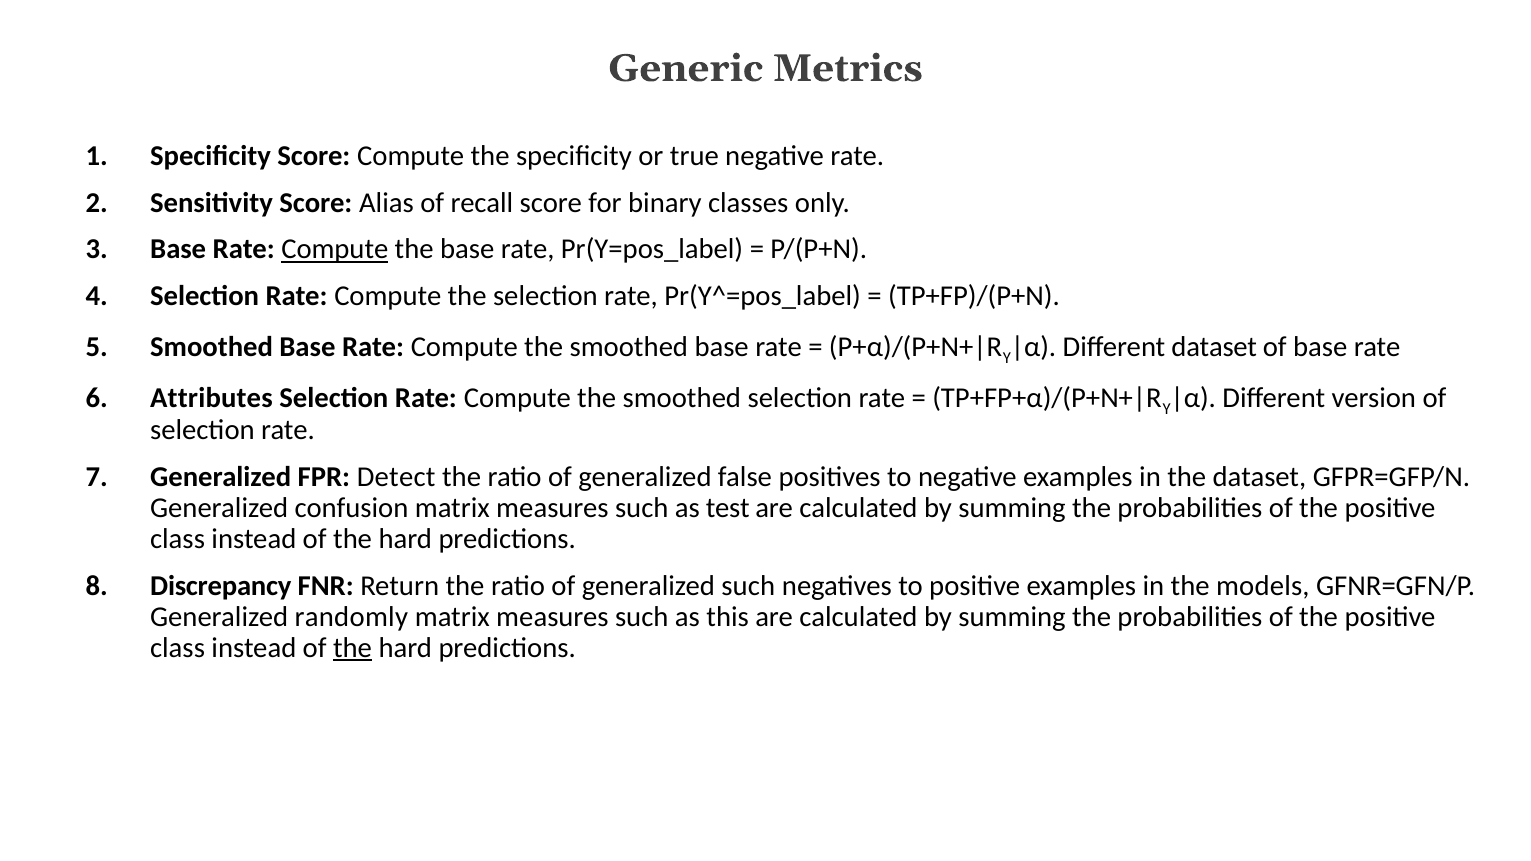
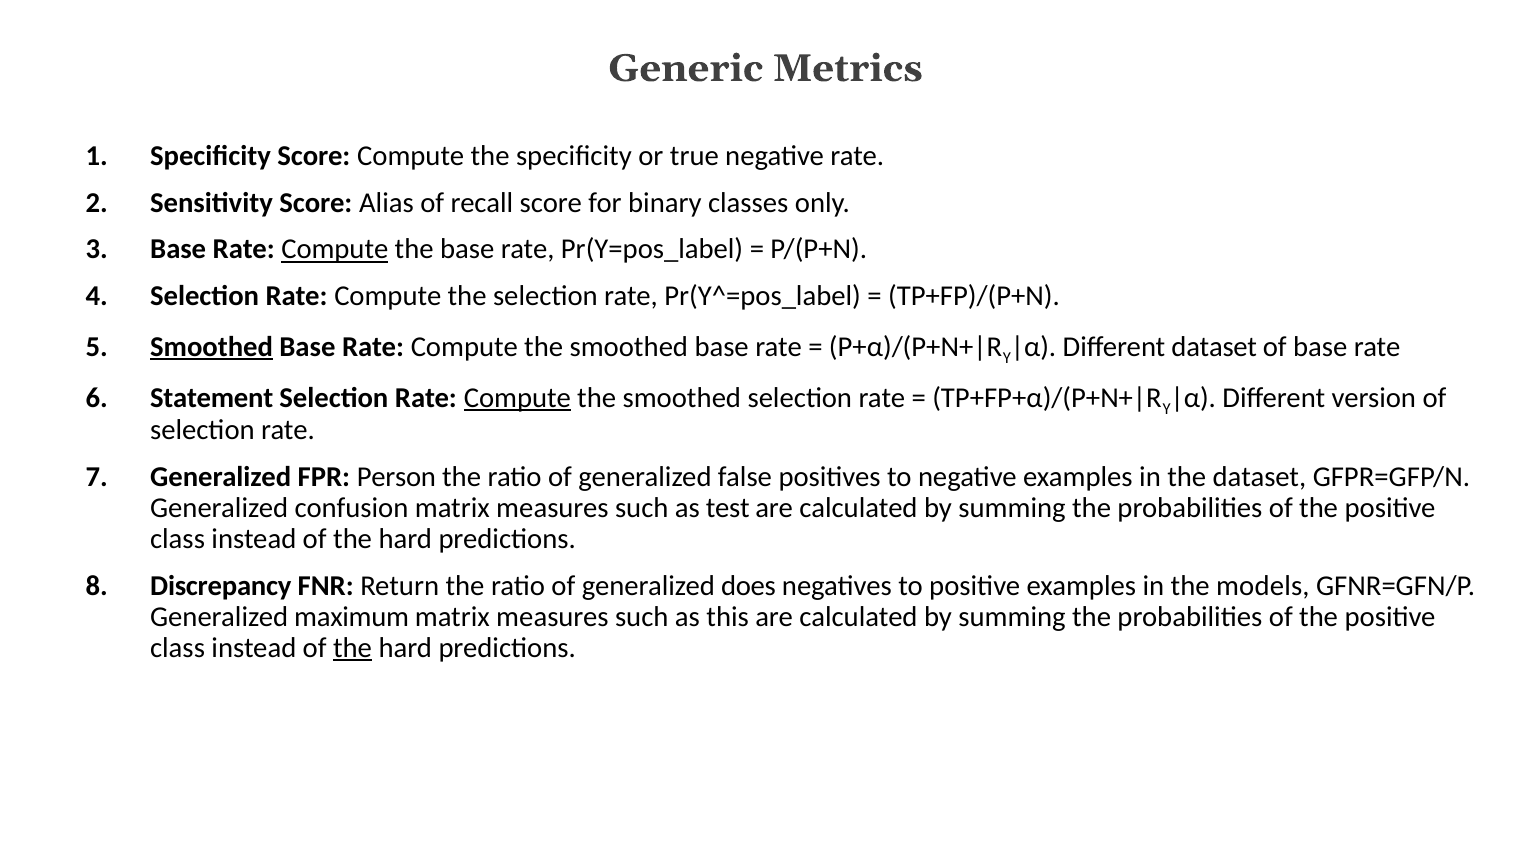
Smoothed underline: none -> present (212, 347)
Attributes: Attributes -> Statement (212, 398)
Compute underline: none -> present (517, 398)
Detect: Detect -> Person (396, 477)
generalized such: such -> does (749, 586)
randomly: randomly -> maximum (352, 617)
